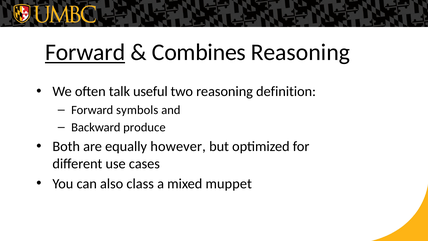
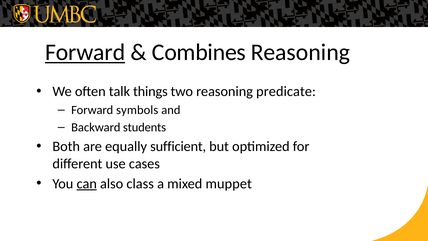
useful: useful -> things (150, 91)
definition: definition -> predicate (286, 91)
produce: produce -> students (145, 127)
however: however -> sufficient (178, 146)
can underline: none -> present (87, 183)
